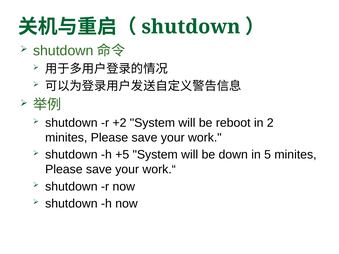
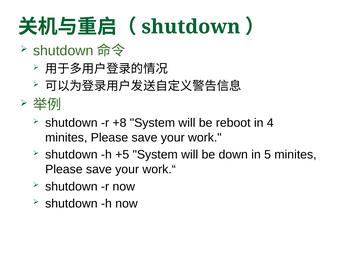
+2: +2 -> +8 (120, 123)
2: 2 -> 4 (270, 123)
